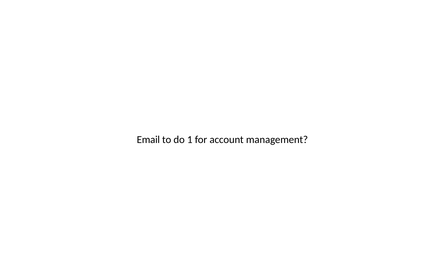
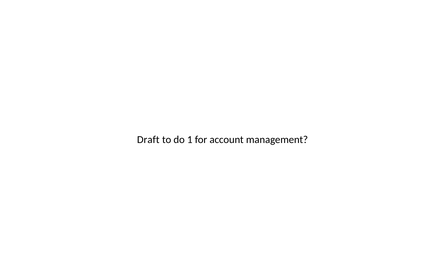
Email: Email -> Draft (148, 140)
